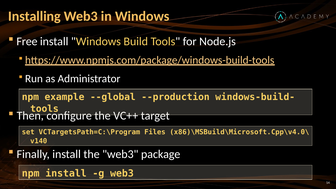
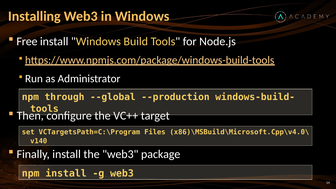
example: example -> through (64, 97)
